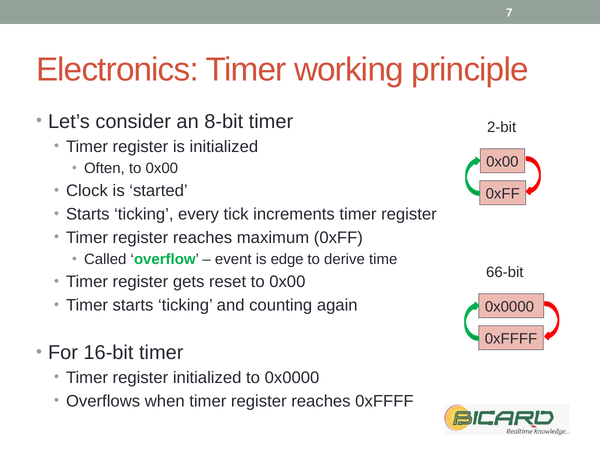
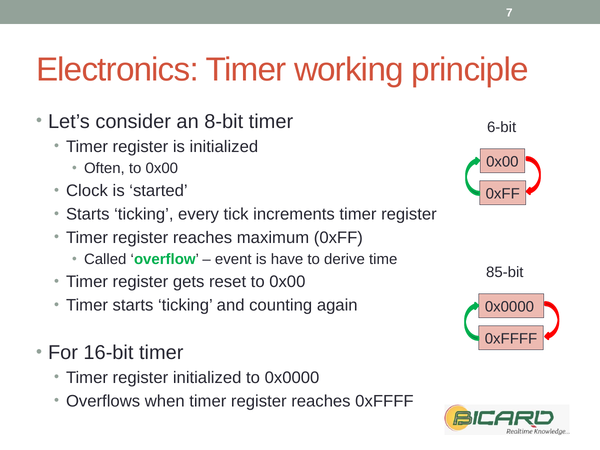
2-bit: 2-bit -> 6-bit (502, 127)
edge: edge -> have (287, 259)
66-bit: 66-bit -> 85-bit (505, 272)
